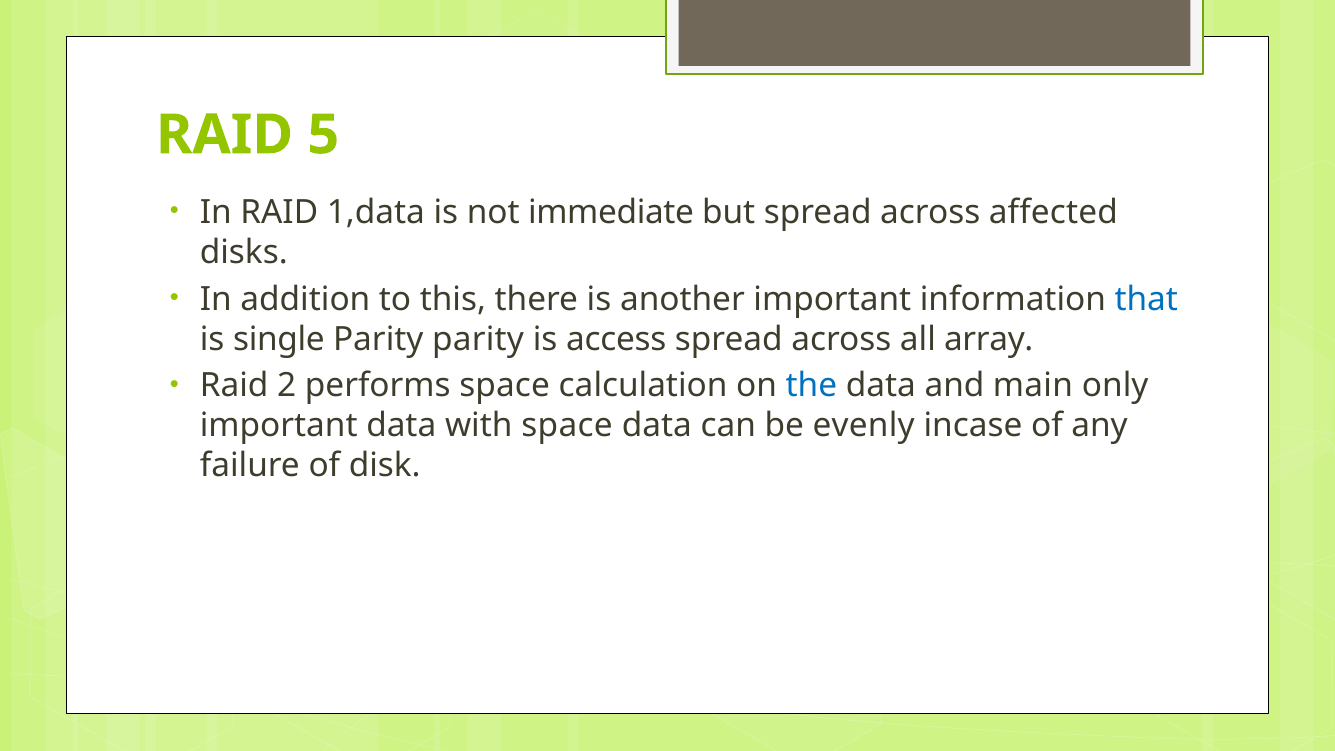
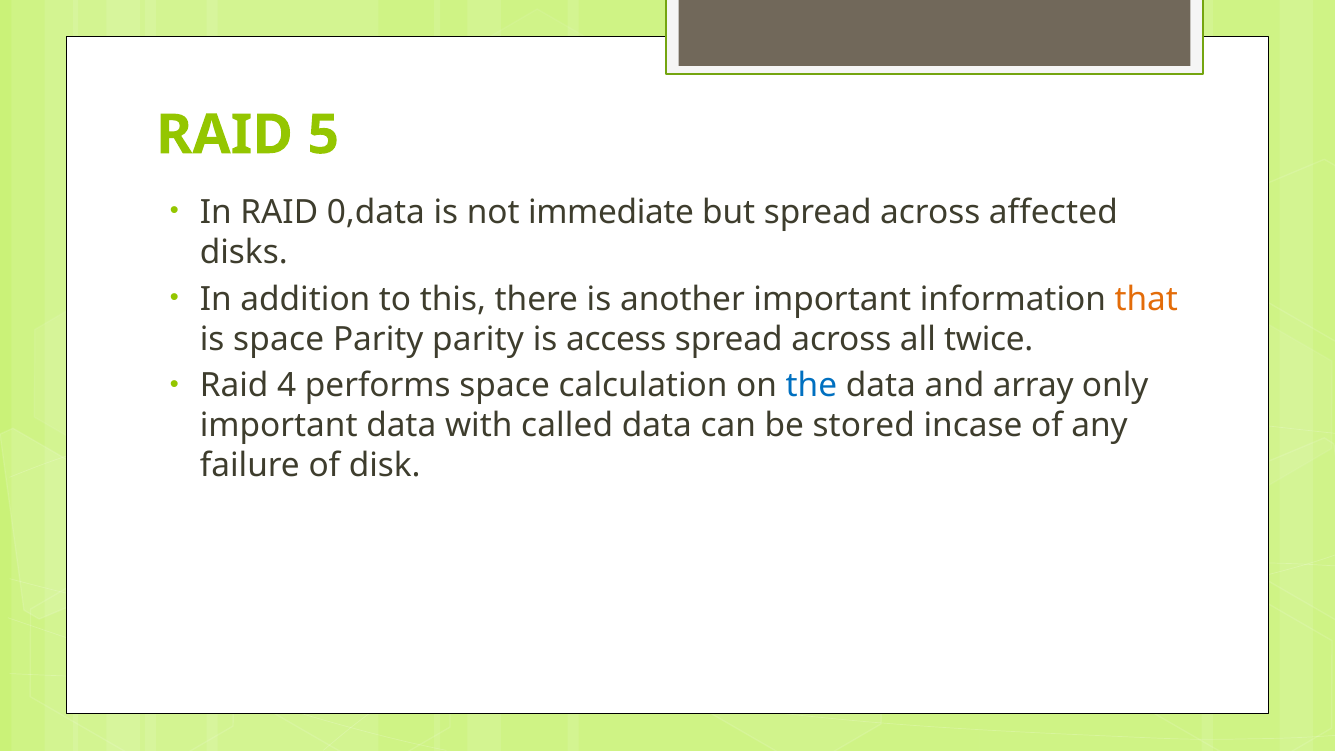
1,data: 1,data -> 0,data (376, 212)
that colour: blue -> orange (1146, 299)
is single: single -> space (279, 339)
array: array -> twice (989, 339)
2: 2 -> 4 (287, 386)
main: main -> array (1033, 386)
with space: space -> called (567, 426)
evenly: evenly -> stored (864, 426)
